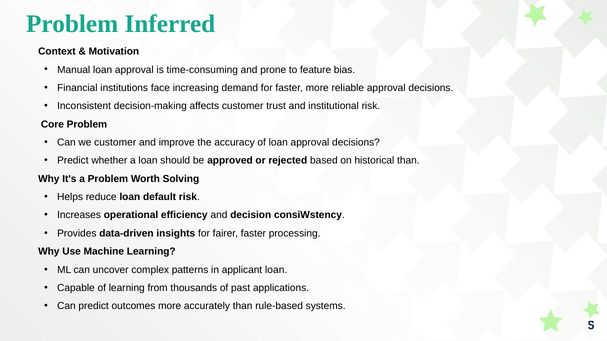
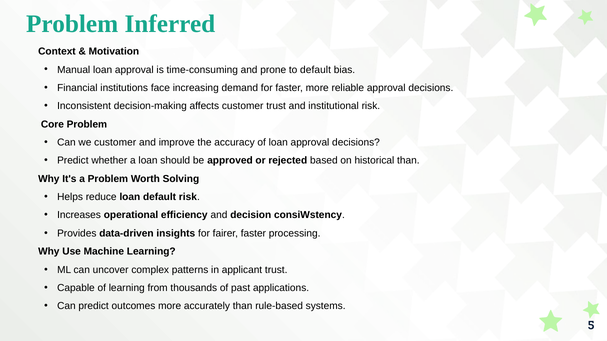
to feature: feature -> default (316, 70)
applicant loan: loan -> trust (276, 270)
